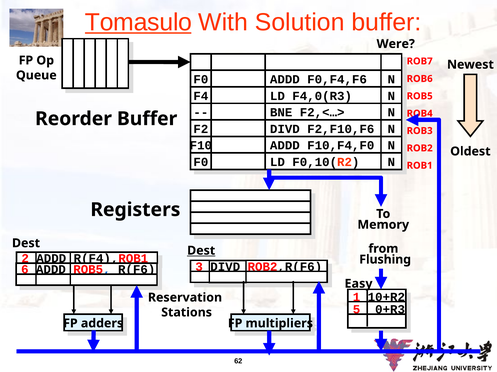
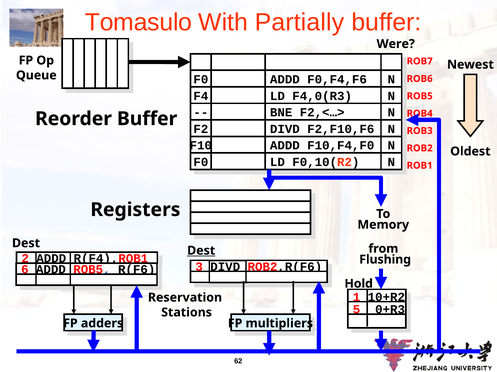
Tomasulo underline: present -> none (138, 22)
Solution: Solution -> Partially (300, 22)
Easy: Easy -> Hold (359, 284)
